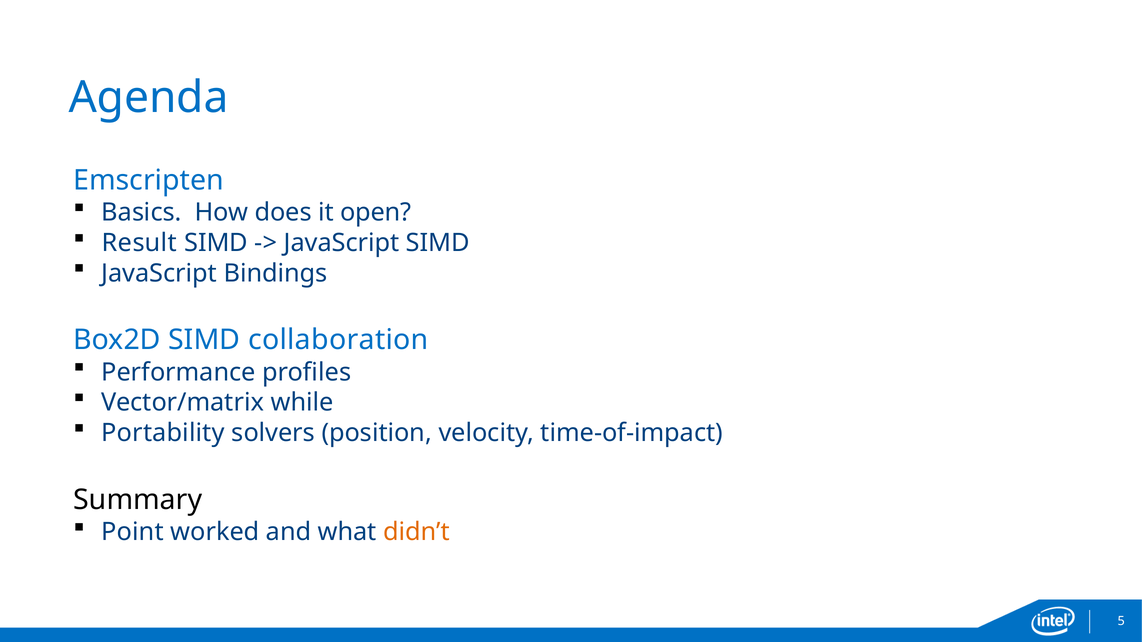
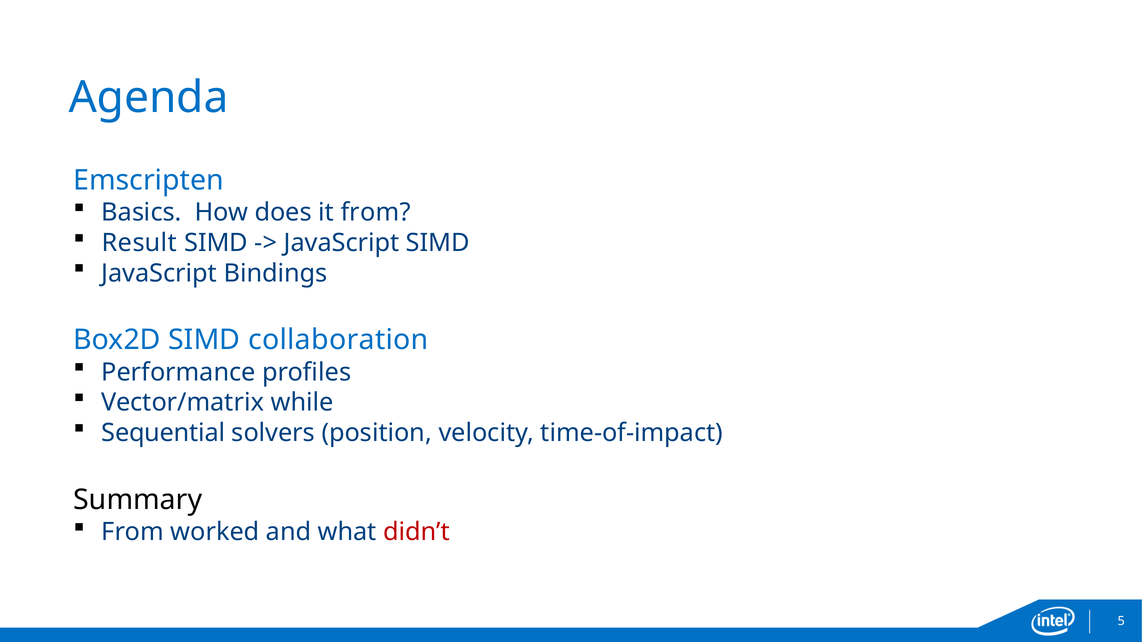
it open: open -> from (376, 213)
Portability: Portability -> Sequential (163, 433)
Point: Point -> From (133, 532)
didn’t colour: orange -> red (416, 532)
